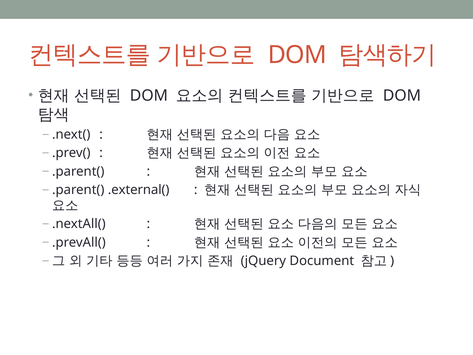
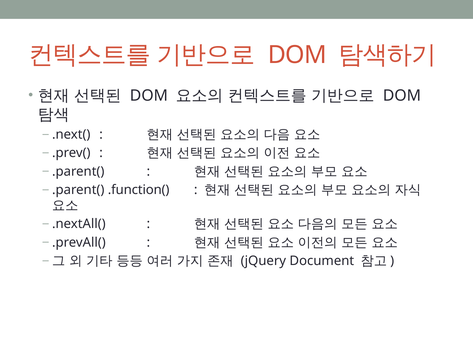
.external(: .external( -> .function( (139, 190)
